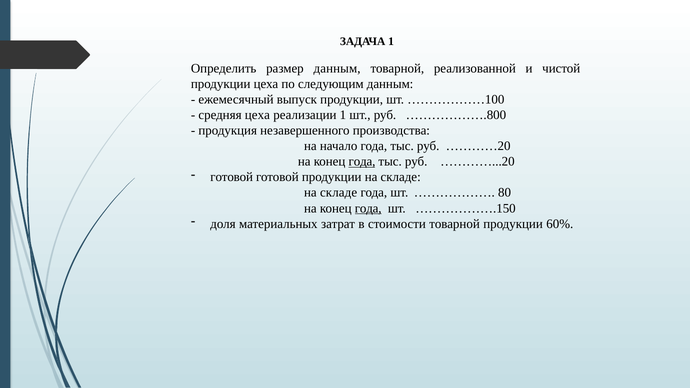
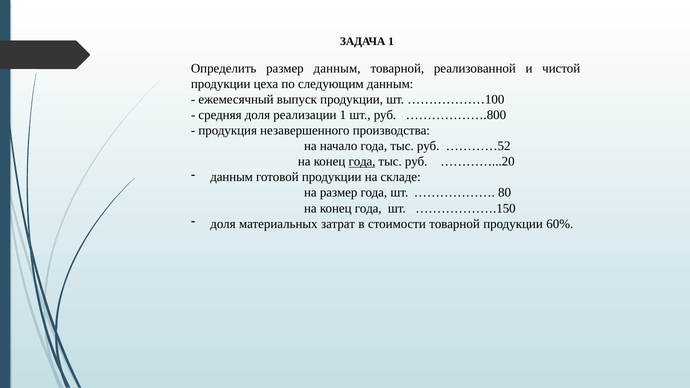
средняя цеха: цеха -> доля (257, 115)
…………20: …………20 -> …………52 (478, 146)
готовой: готовой -> данным (232, 177)
складе: складе -> размер (339, 193)
года underline: present -> none (368, 208)
